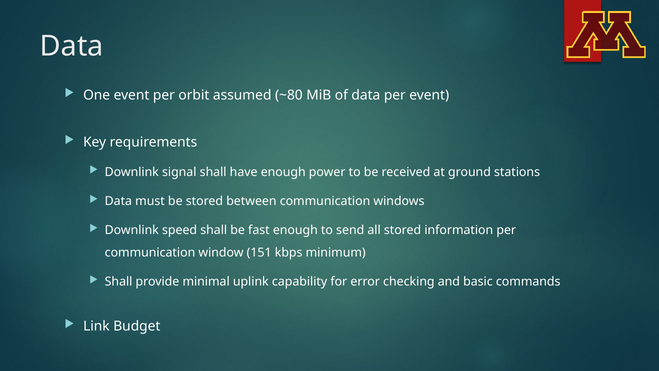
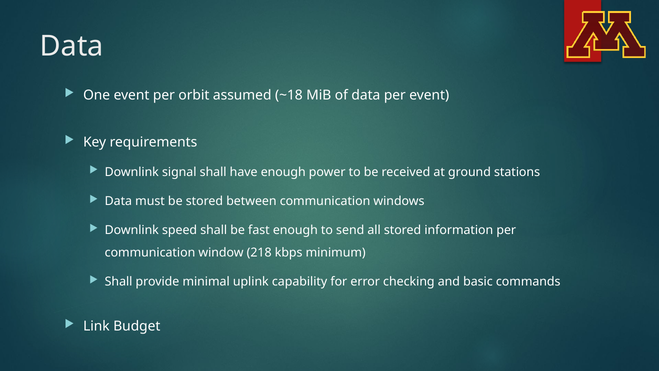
~80: ~80 -> ~18 (289, 95)
151: 151 -> 218 (259, 252)
